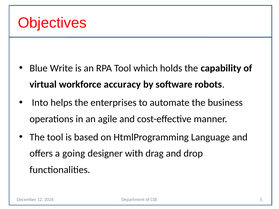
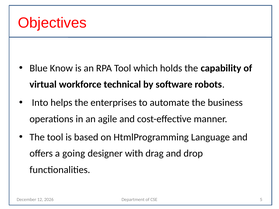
Write: Write -> Know (61, 68)
accuracy: accuracy -> technical (122, 84)
